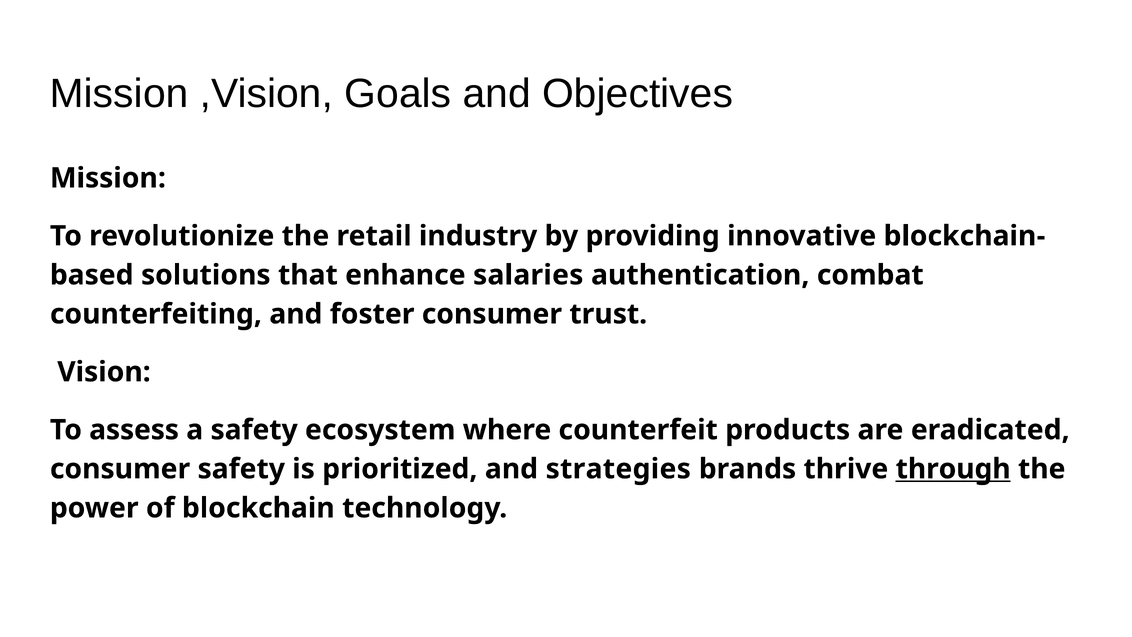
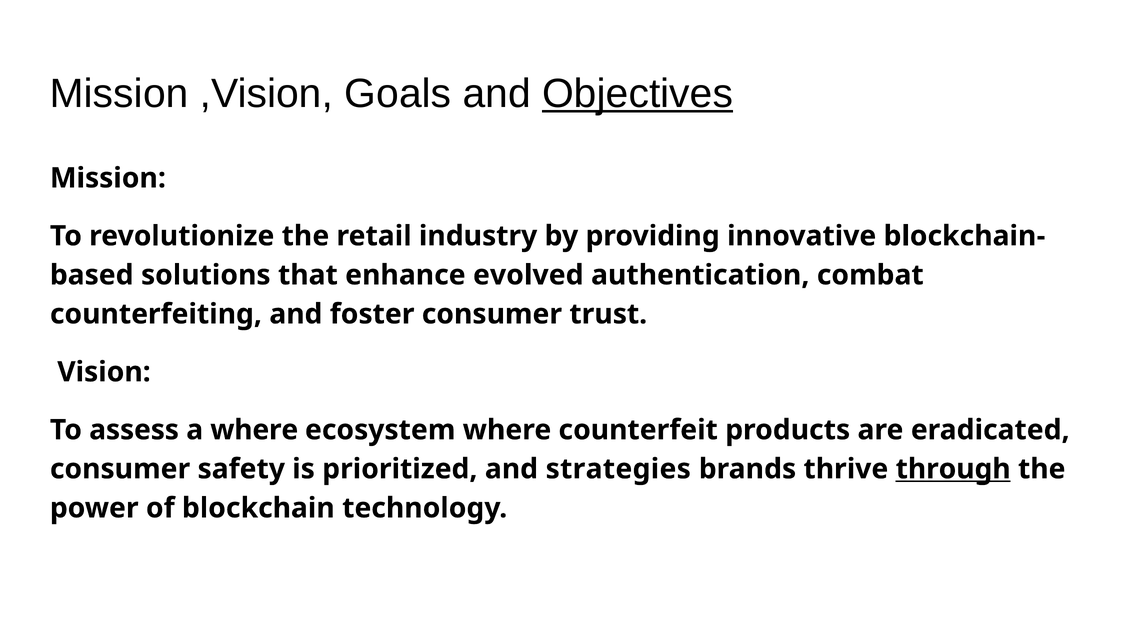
Objectives underline: none -> present (638, 94)
salaries: salaries -> evolved (528, 275)
a safety: safety -> where (254, 430)
